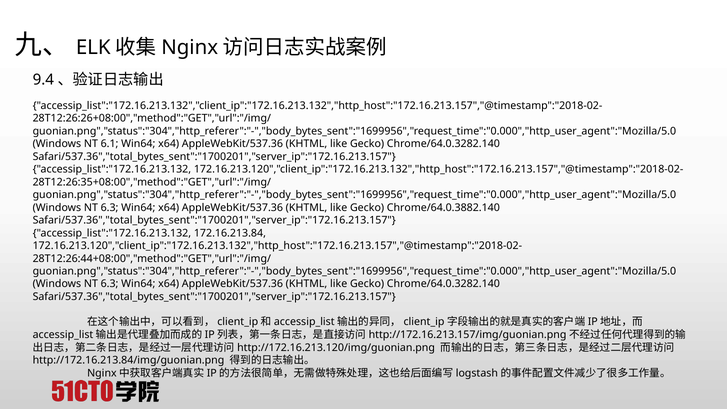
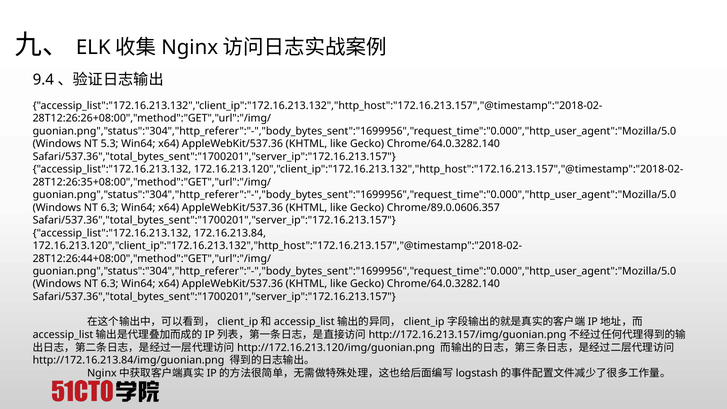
6.1: 6.1 -> 5.3 (110, 144)
Chrome/64.0.3882.140: Chrome/64.0.3882.140 -> Chrome/89.0.0606.357 (443, 208)
